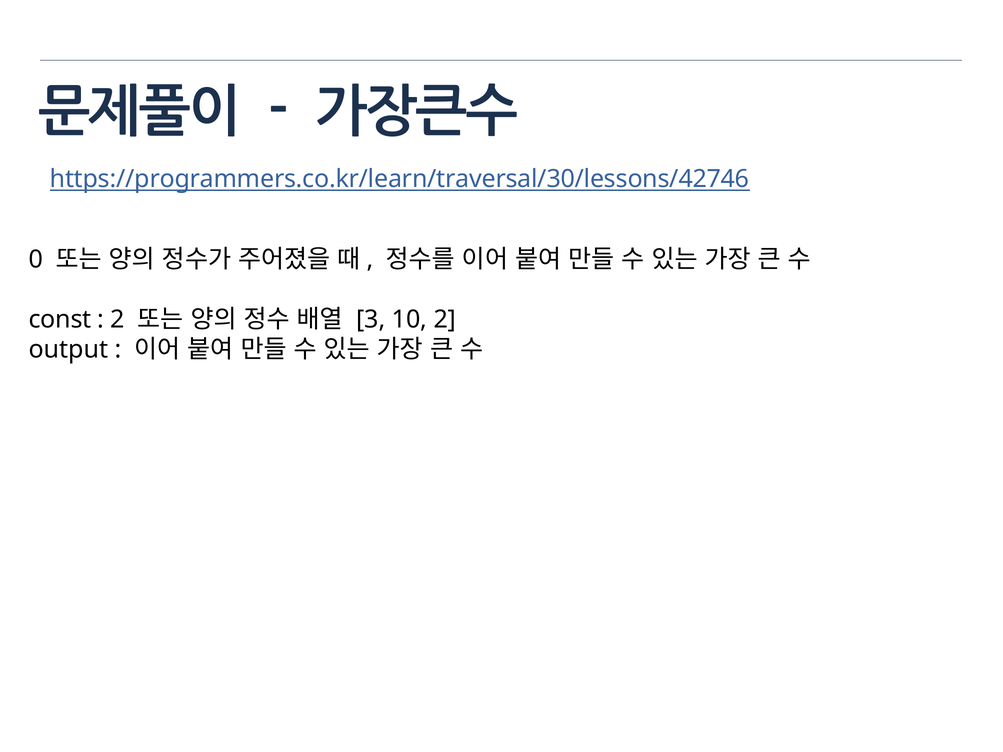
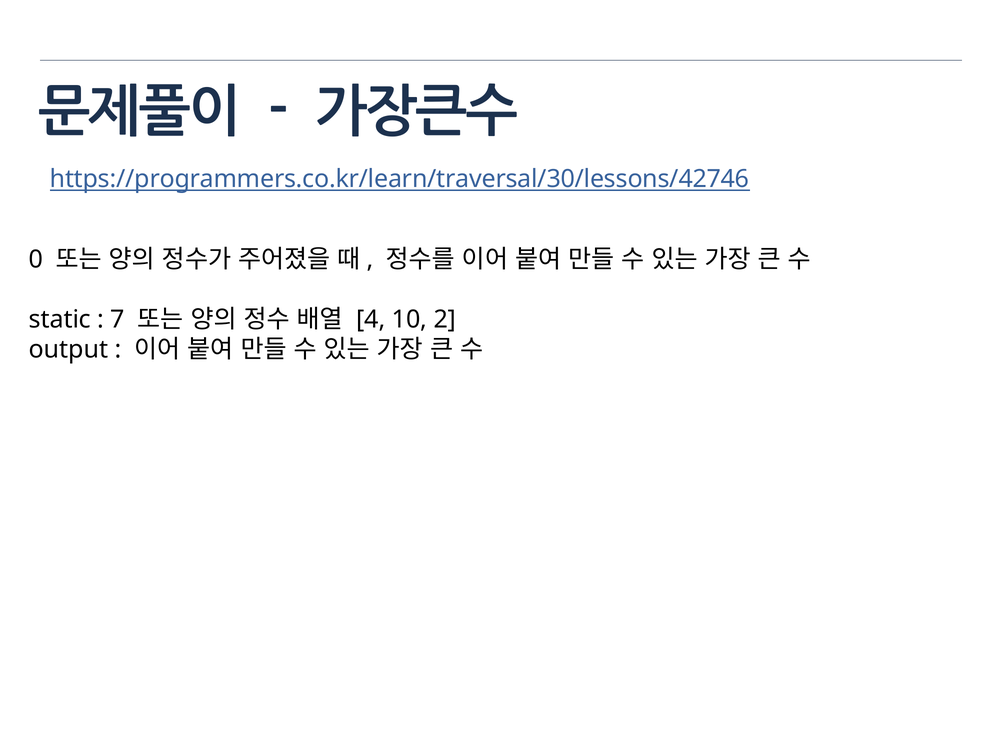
const: const -> static (60, 320)
2: 2 -> 7 (118, 320)
3: 3 -> 4 (371, 320)
